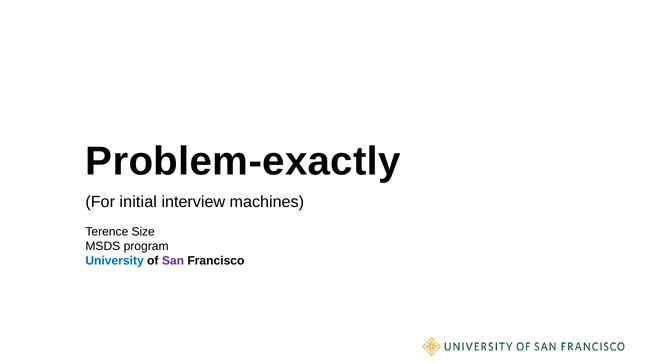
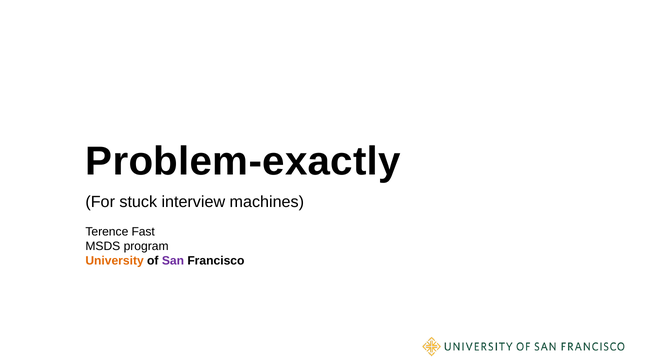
initial: initial -> stuck (138, 202)
Size: Size -> Fast (143, 232)
University colour: blue -> orange (115, 261)
